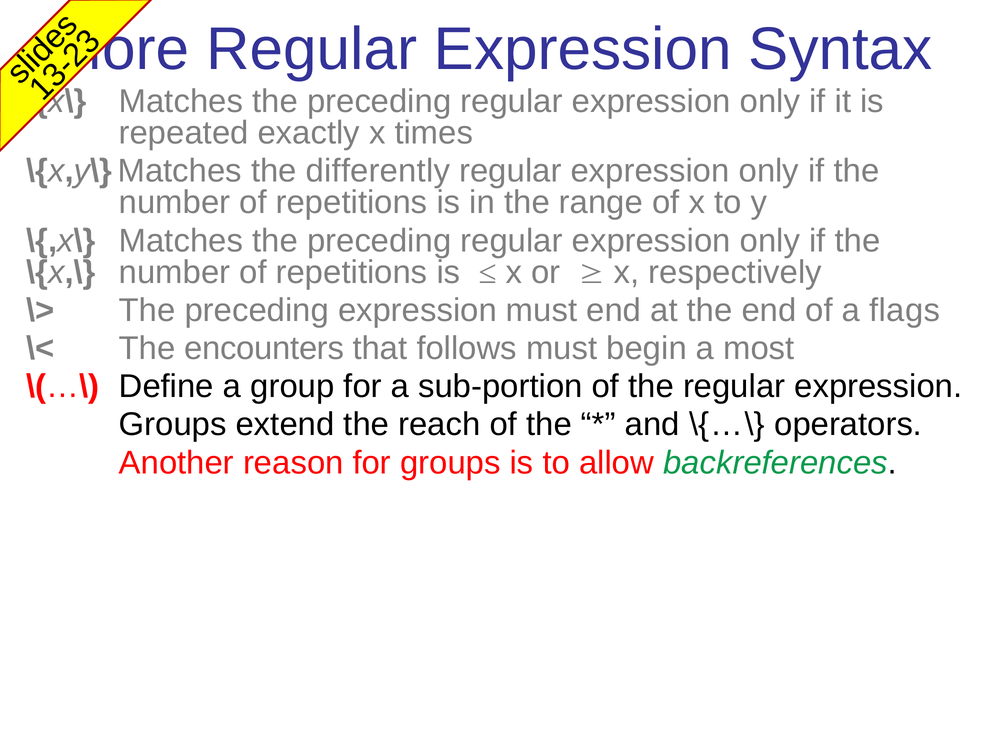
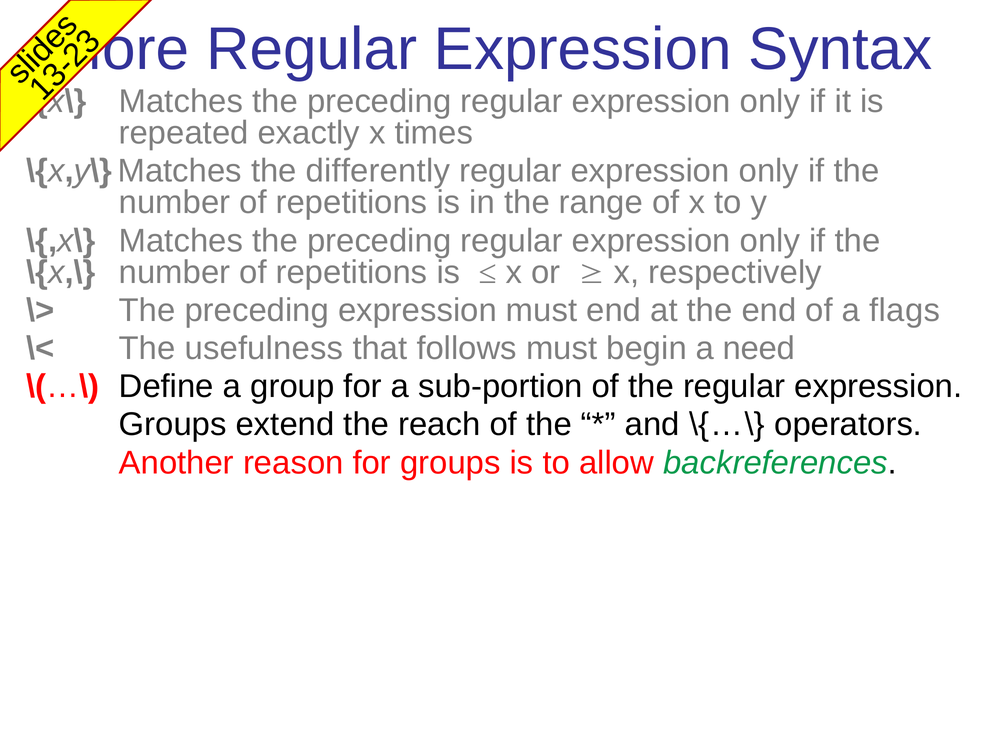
encounters: encounters -> usefulness (264, 349)
most: most -> need (759, 349)
